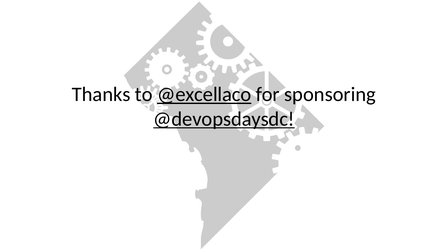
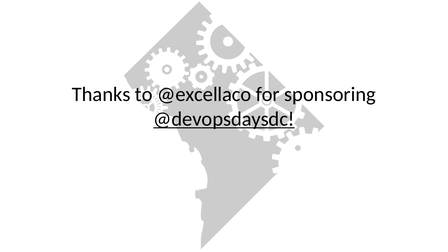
@excellaco underline: present -> none (204, 94)
